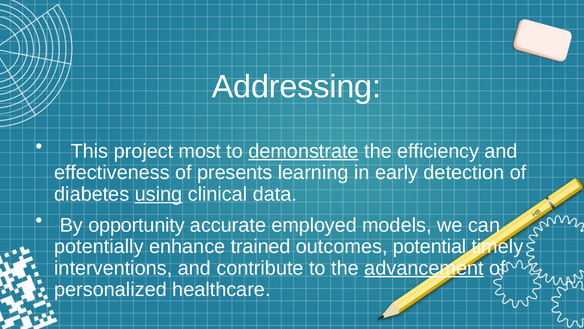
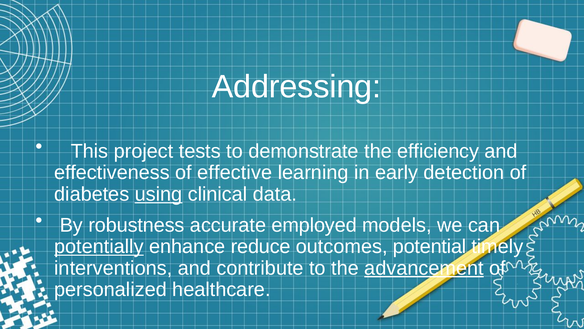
most: most -> tests (200, 151)
demonstrate underline: present -> none (304, 151)
presents: presents -> effective (235, 172)
opportunity: opportunity -> robustness (136, 225)
potentially underline: none -> present (99, 246)
trained: trained -> reduce (261, 246)
